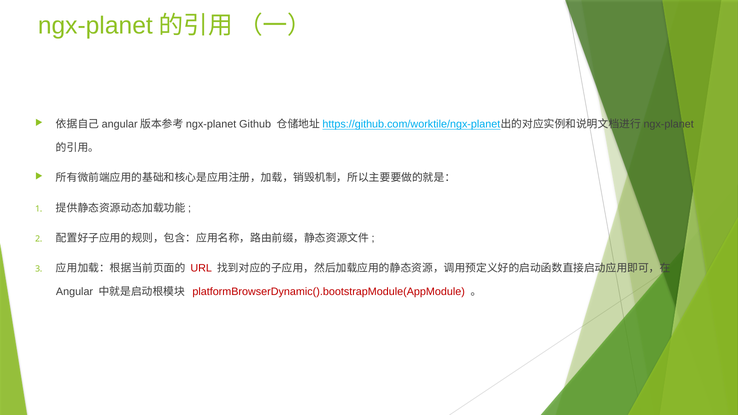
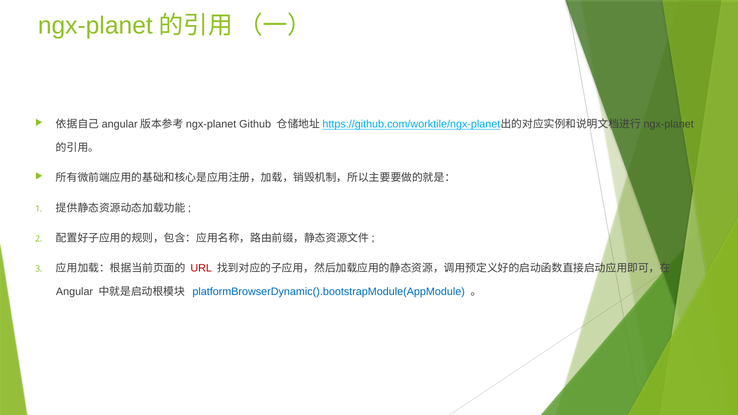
platformBrowserDynamic().bootstrapModule(AppModule colour: red -> blue (329, 292)
